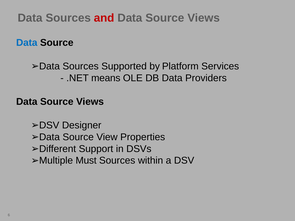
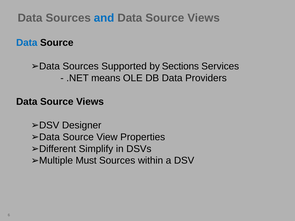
and colour: red -> blue (104, 18)
Platform: Platform -> Sections (180, 66)
Support: Support -> Simplify (96, 149)
